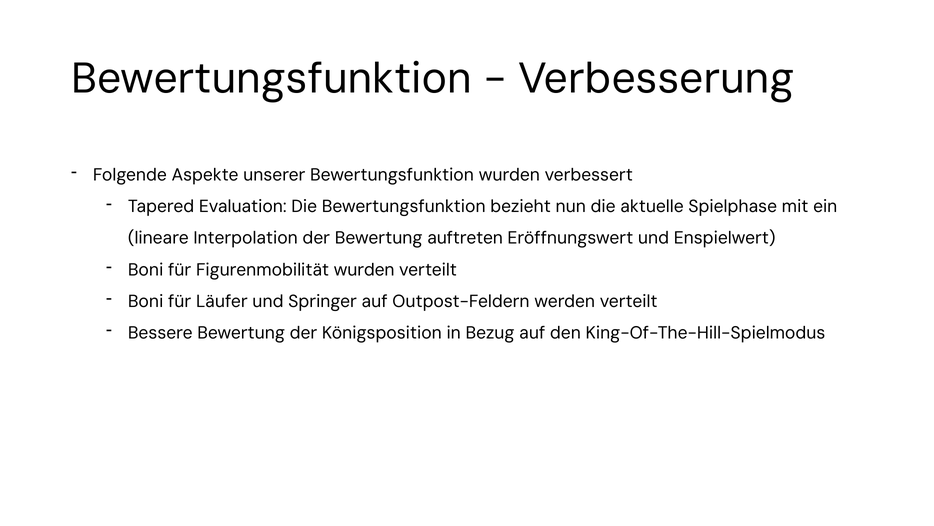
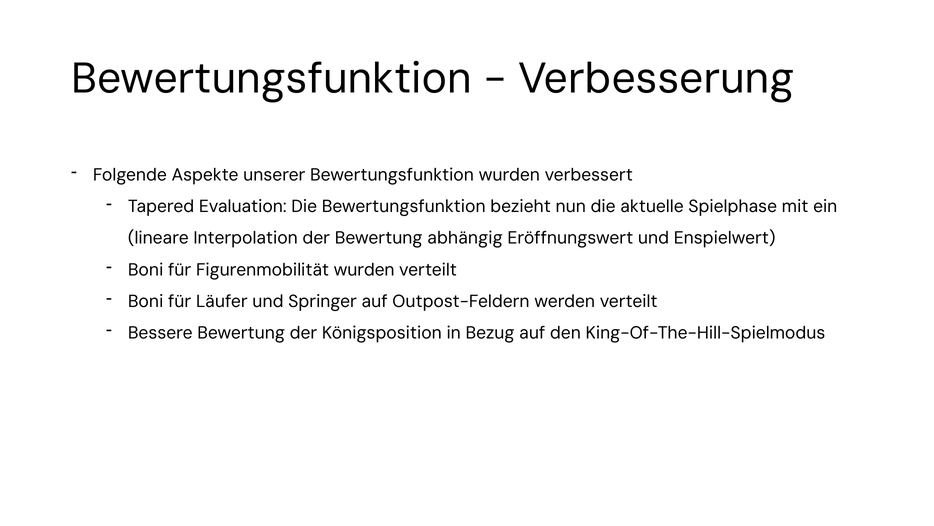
auftreten: auftreten -> abhängig (465, 238)
